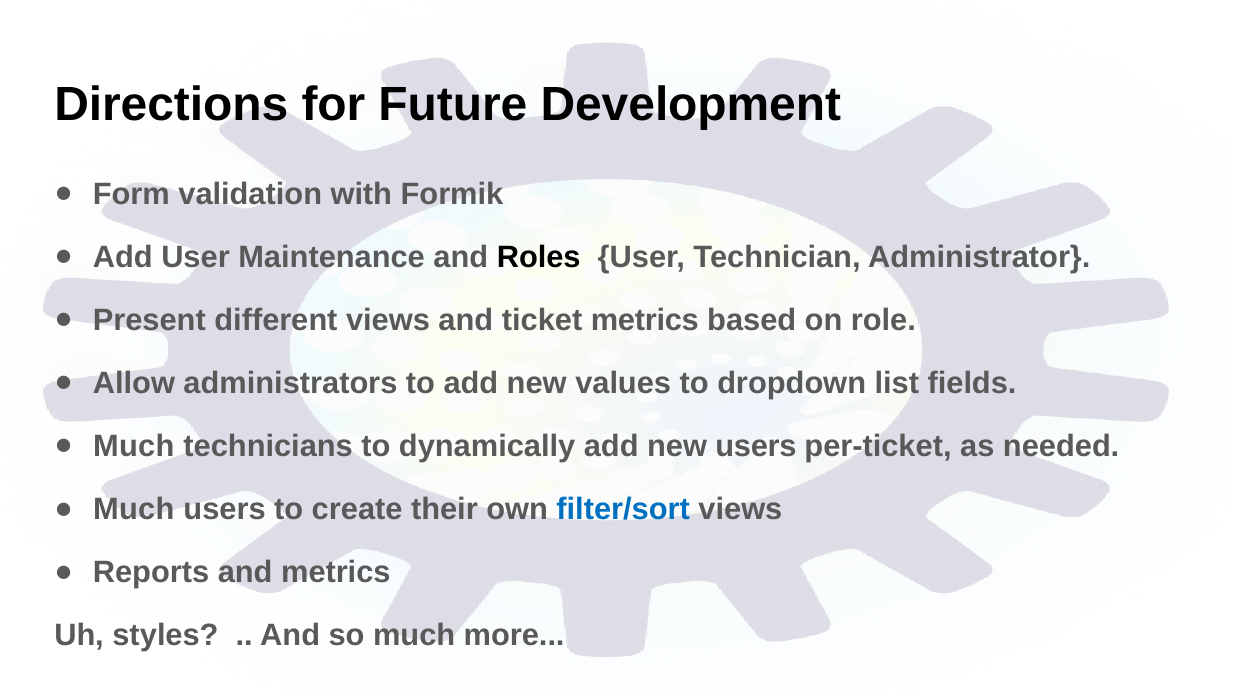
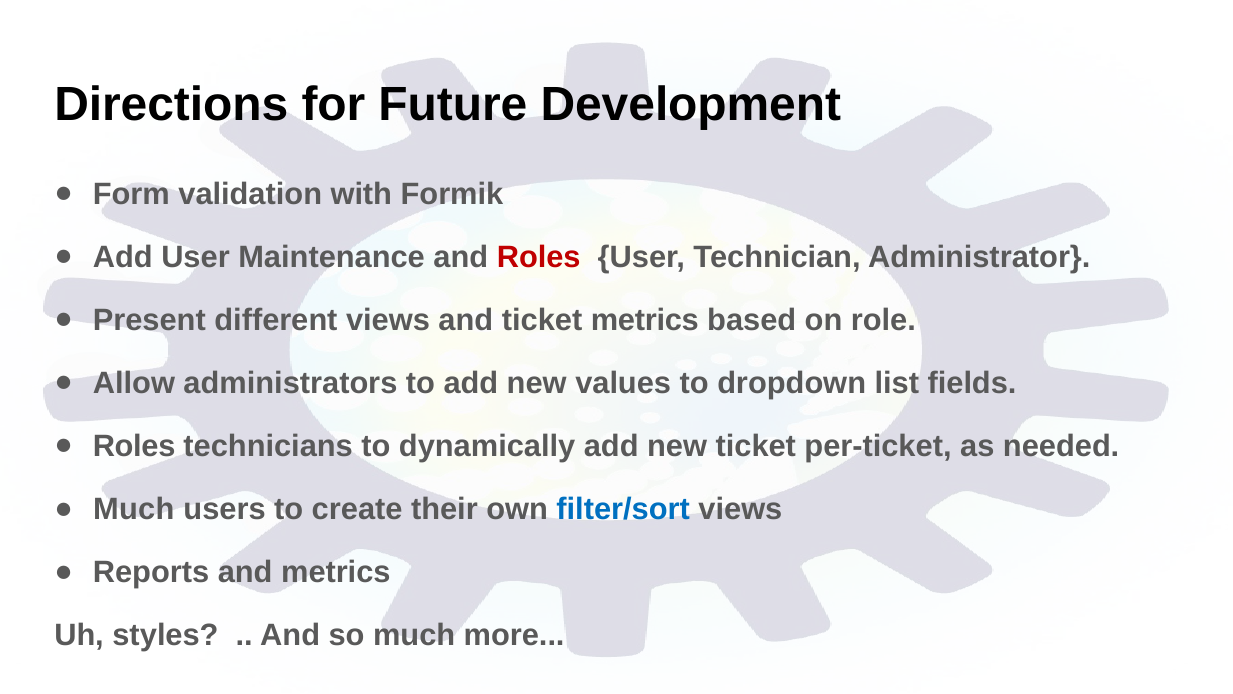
Roles colour: black -> red (539, 257)
Much: Much -> Roles (134, 446)
new users: users -> ticket (756, 446)
